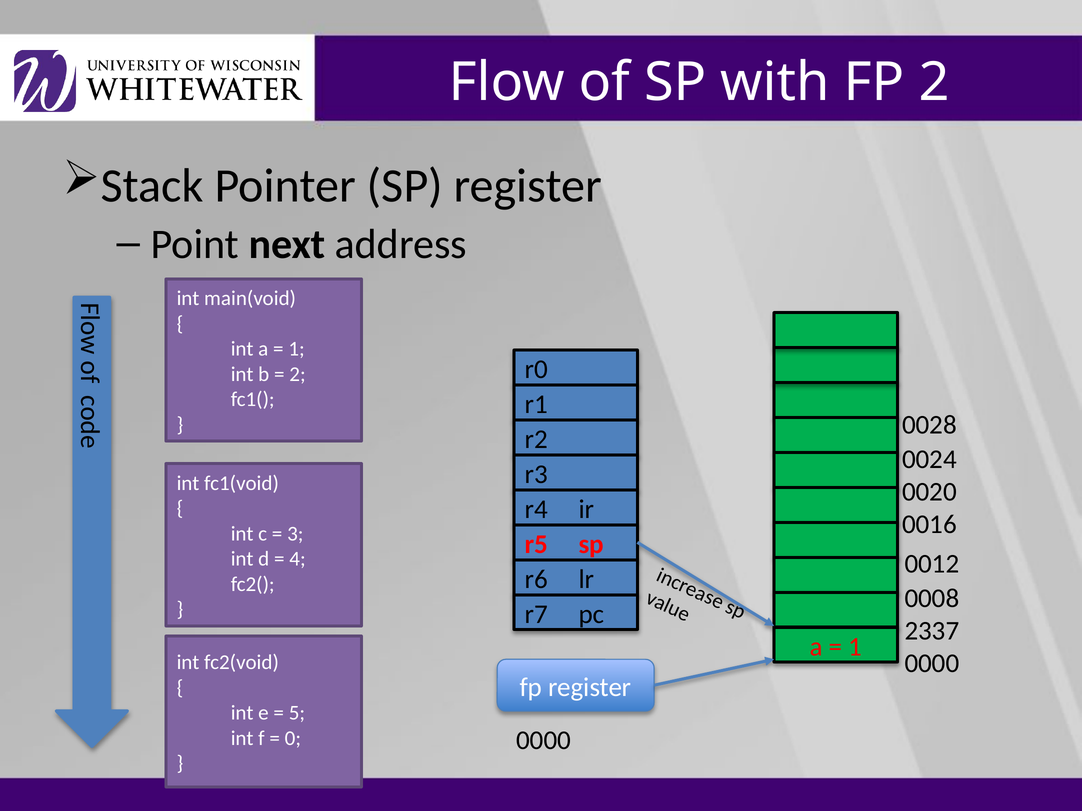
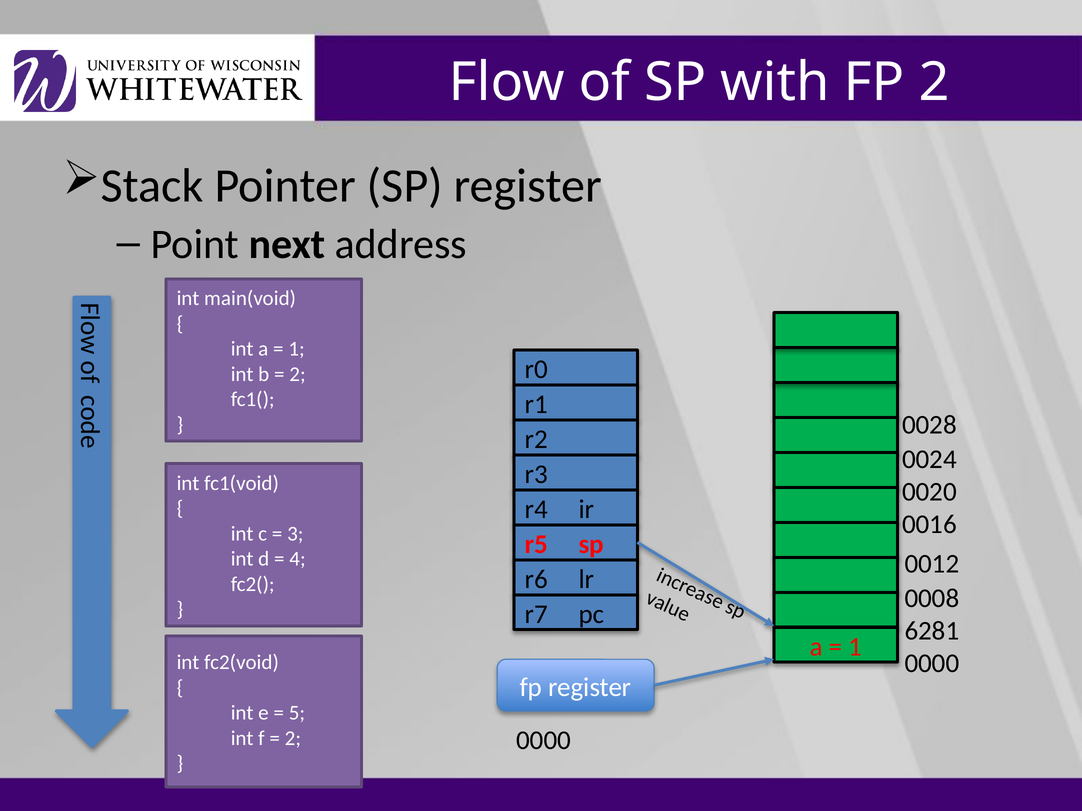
2337: 2337 -> 6281 (932, 631)
0: 0 -> 2 (293, 739)
